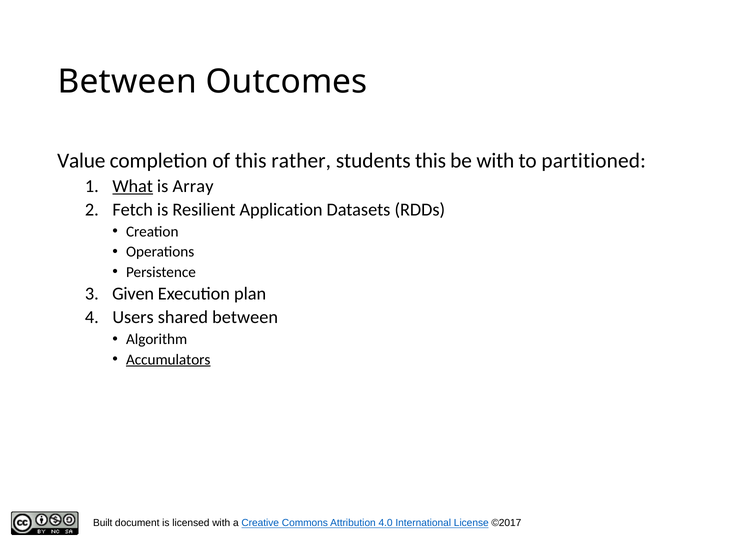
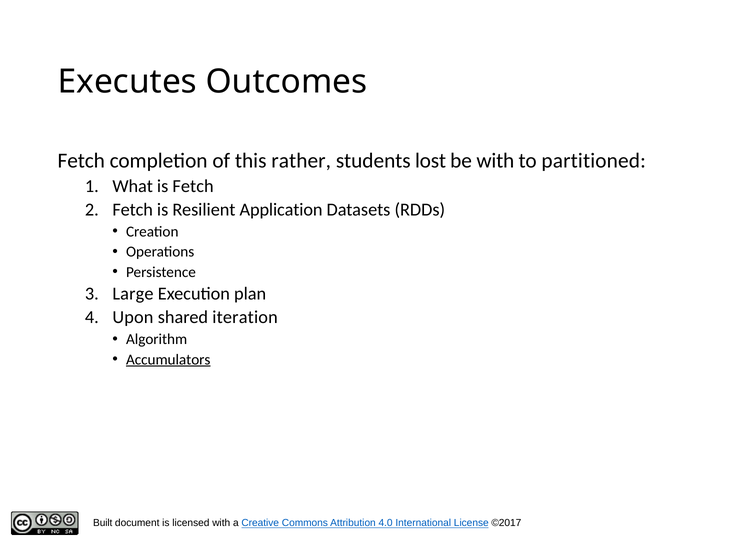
Between: Between -> Executes (127, 82)
Value: Value -> Fetch (81, 161)
students this: this -> lost (431, 161)
What underline: present -> none (133, 186)
is Array: Array -> Fetch (193, 186)
Given: Given -> Large (133, 294)
Users: Users -> Upon (133, 318)
shared between: between -> iteration (245, 318)
